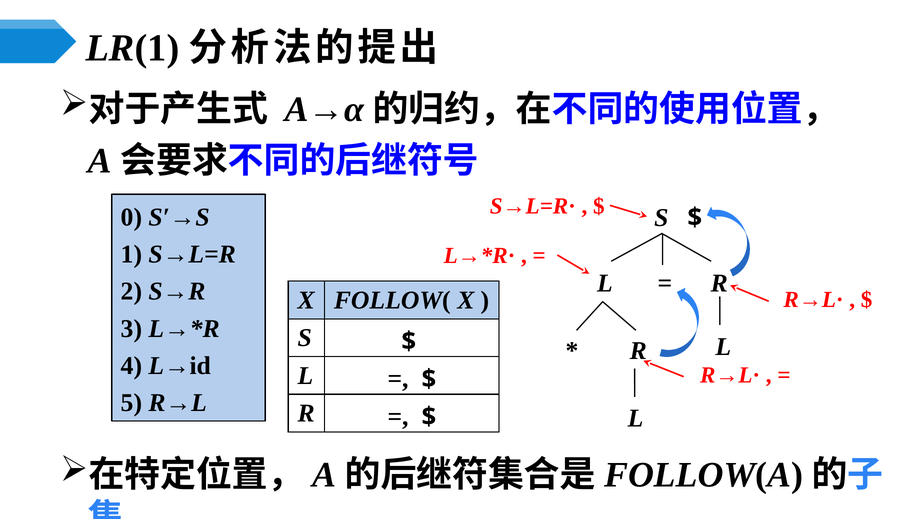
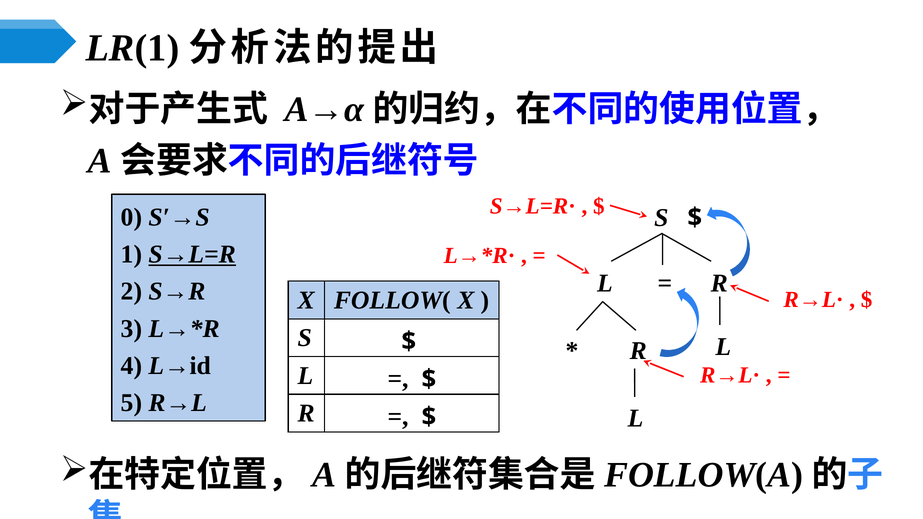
S→L=R underline: none -> present (192, 254)
